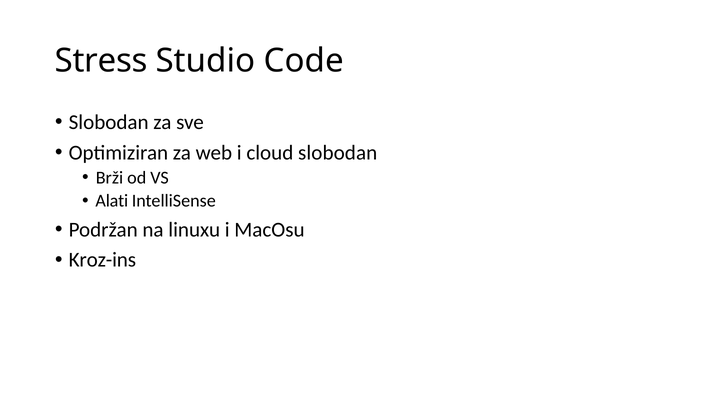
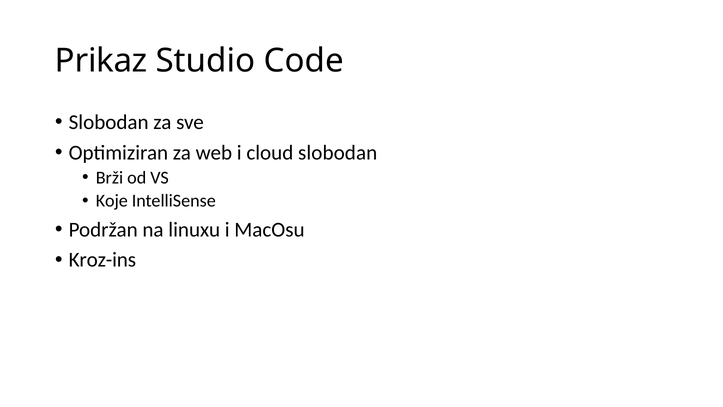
Stress: Stress -> Prikaz (101, 61)
Alati: Alati -> Koje (112, 201)
